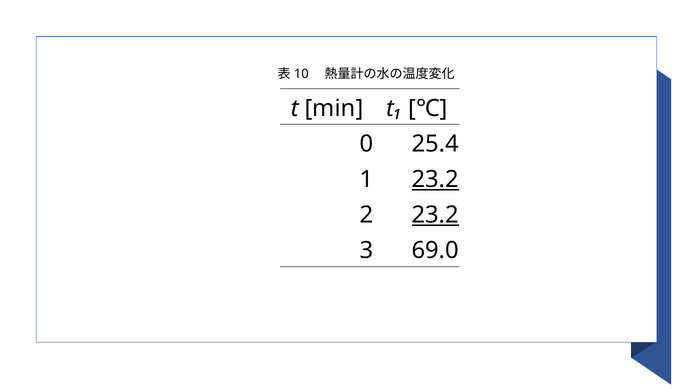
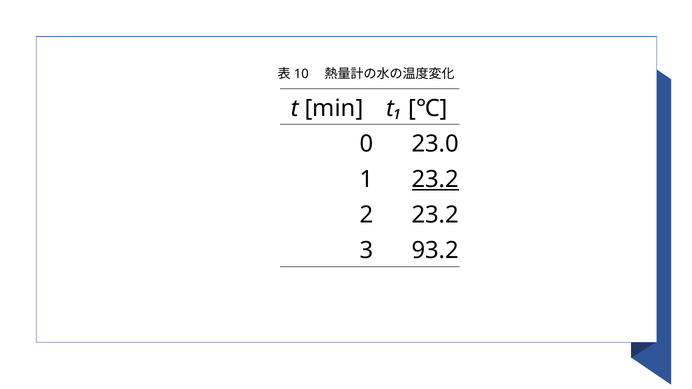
25.4: 25.4 -> 23.0 (435, 144)
23.2 underline: present -> none (435, 215)
69.0: 69.0 -> 93.2 (435, 251)
